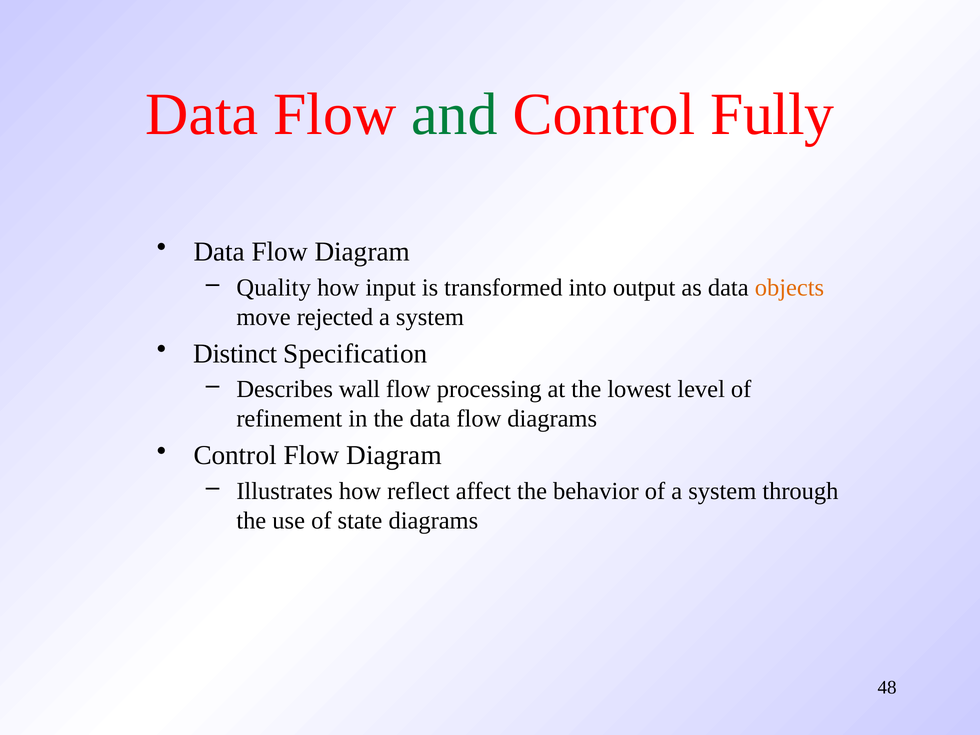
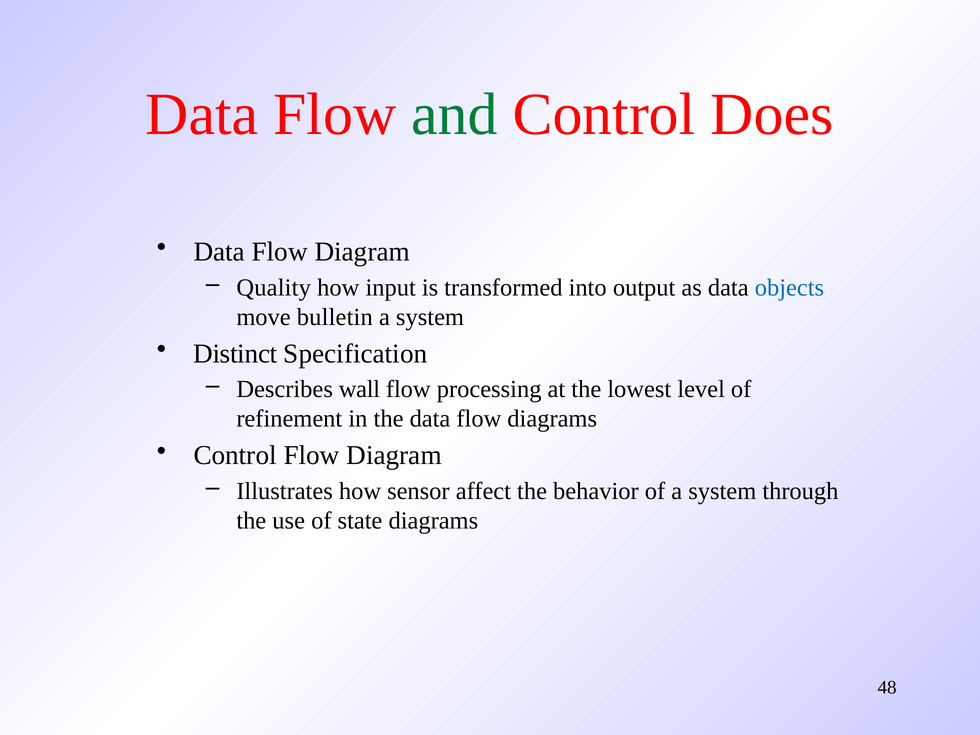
Fully: Fully -> Does (772, 114)
objects colour: orange -> blue (789, 288)
rejected: rejected -> bulletin (335, 317)
reflect: reflect -> sensor (418, 491)
